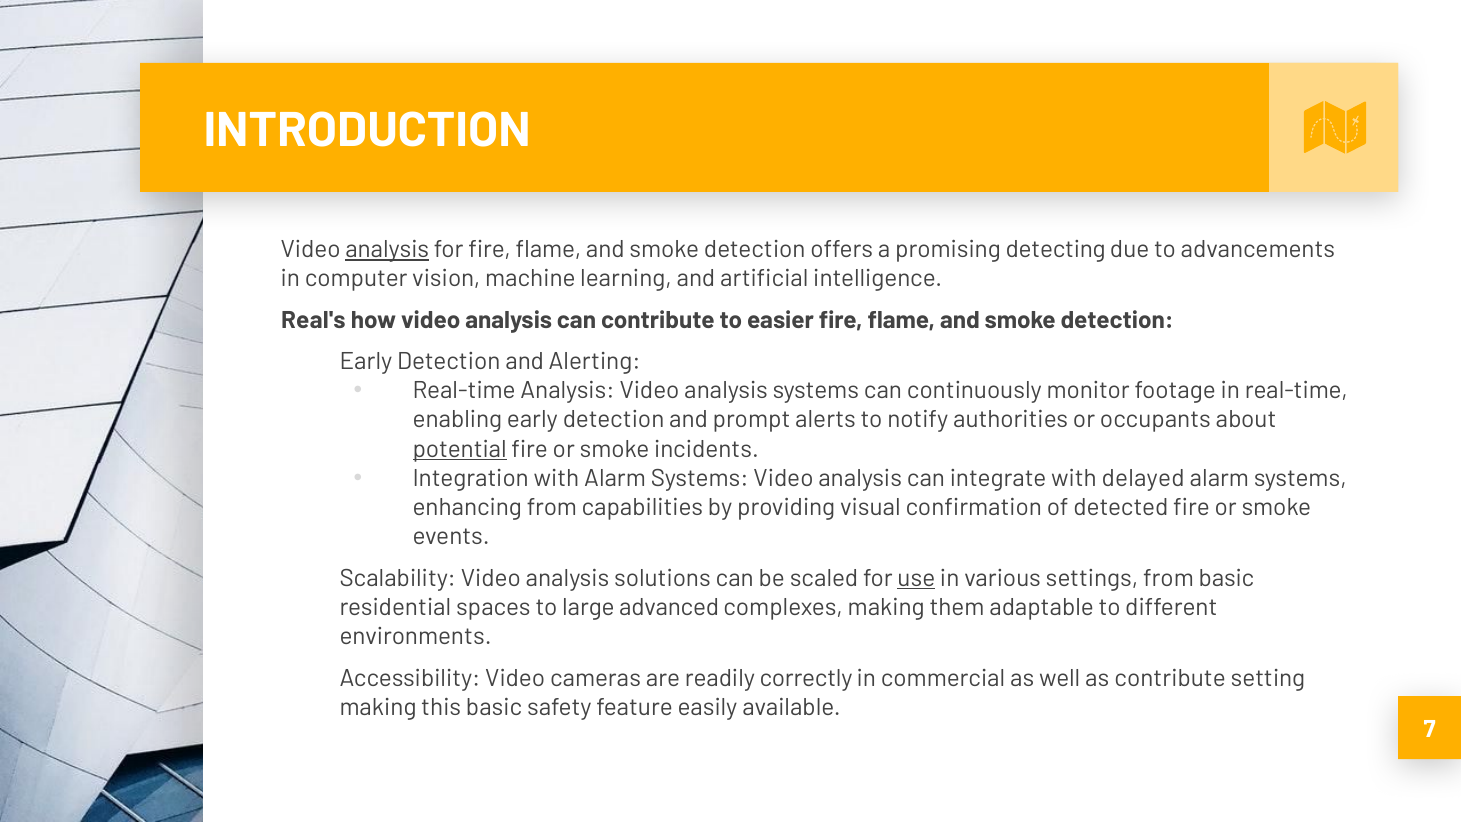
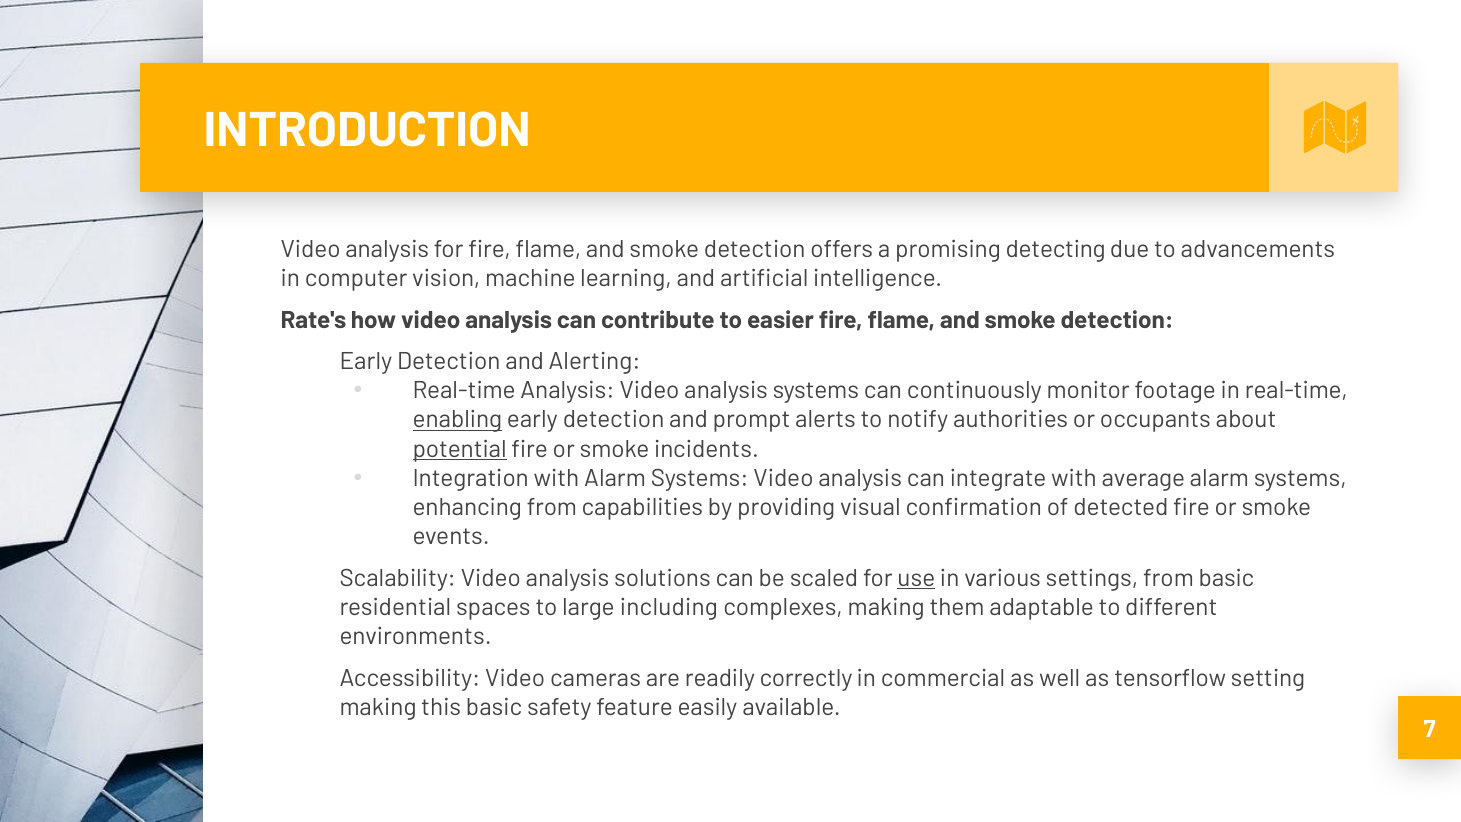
analysis underline: present -> none (387, 249)
Real's: Real's -> Rate's (314, 320)
enabling underline: none -> present (457, 420)
delayed: delayed -> average (1143, 478)
advanced: advanced -> including (669, 607)
as contribute: contribute -> tensorflow (1170, 678)
